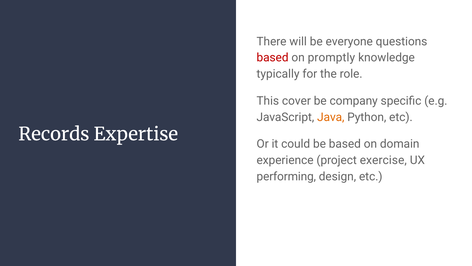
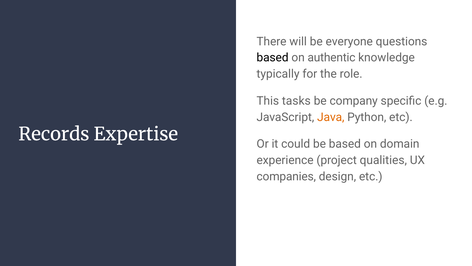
based colour: red -> black (273, 58)
promptly: promptly -> authentic (332, 58)
cover: cover -> tasks (296, 101)
exercise: exercise -> qualities (383, 160)
performing: performing -> companies (286, 176)
